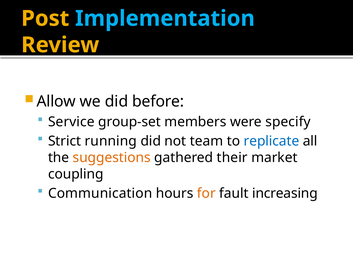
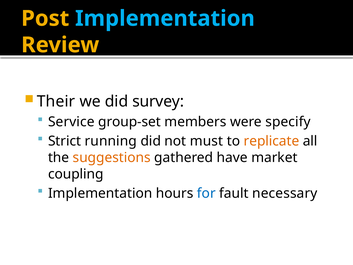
Allow: Allow -> Their (56, 101)
before: before -> survey (158, 101)
team: team -> must (206, 141)
replicate colour: blue -> orange (271, 141)
their: their -> have (232, 157)
Communication: Communication -> Implementation (100, 193)
for colour: orange -> blue (206, 193)
increasing: increasing -> necessary (285, 193)
